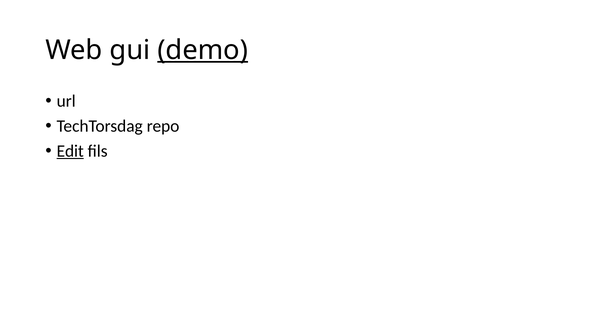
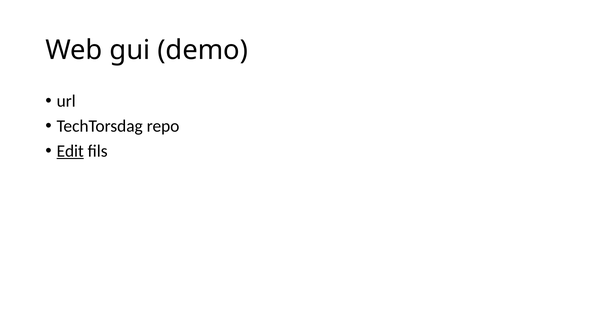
demo underline: present -> none (203, 50)
